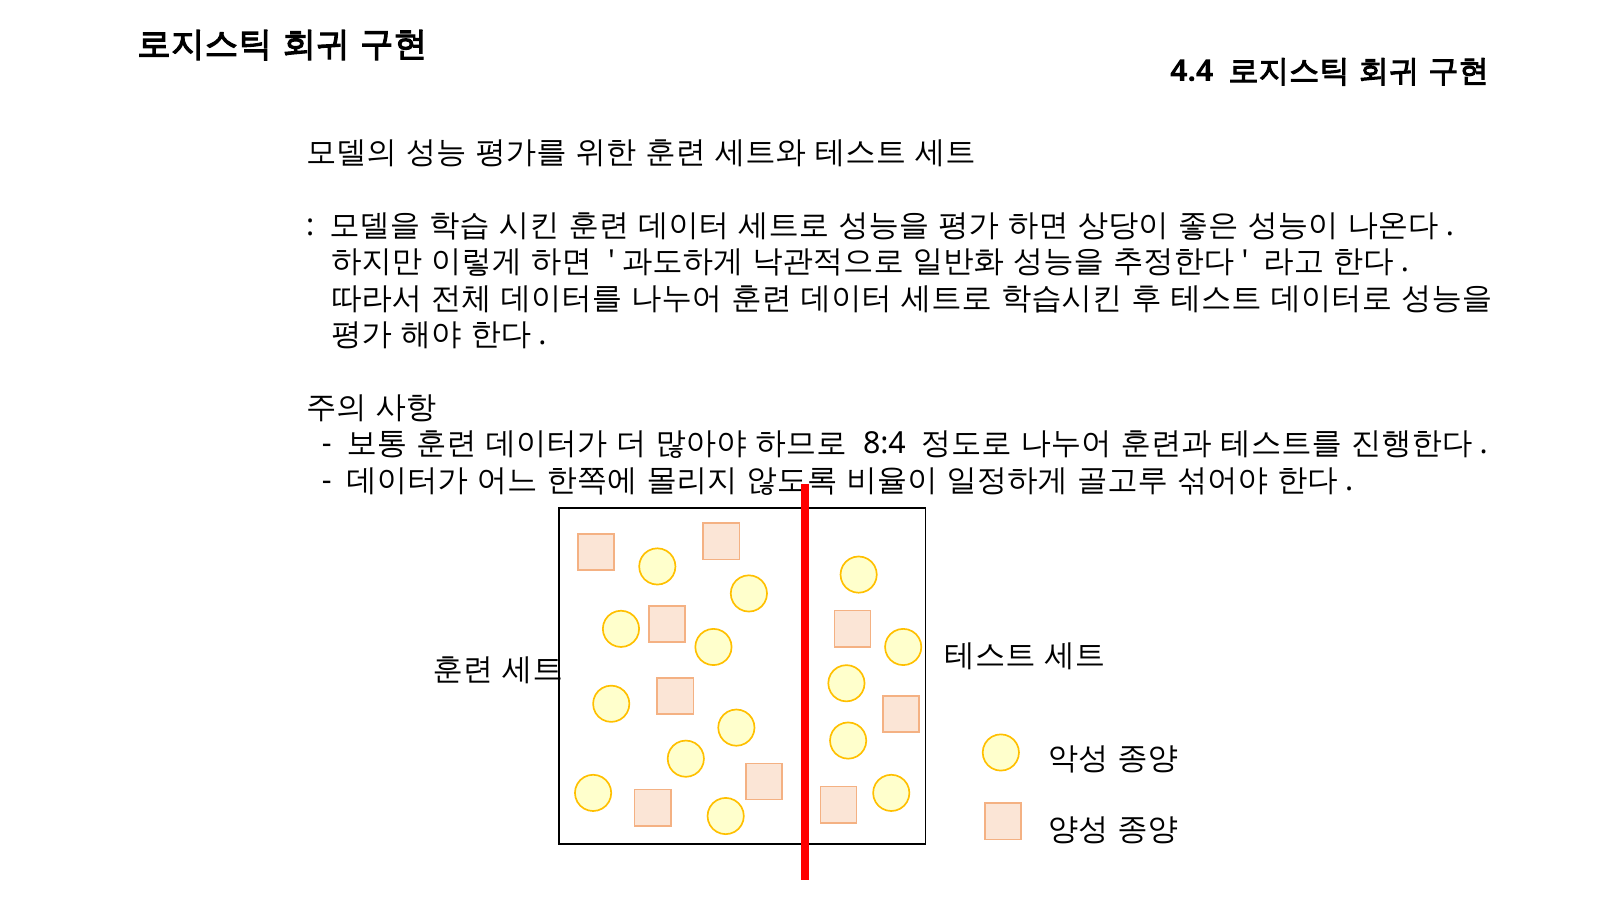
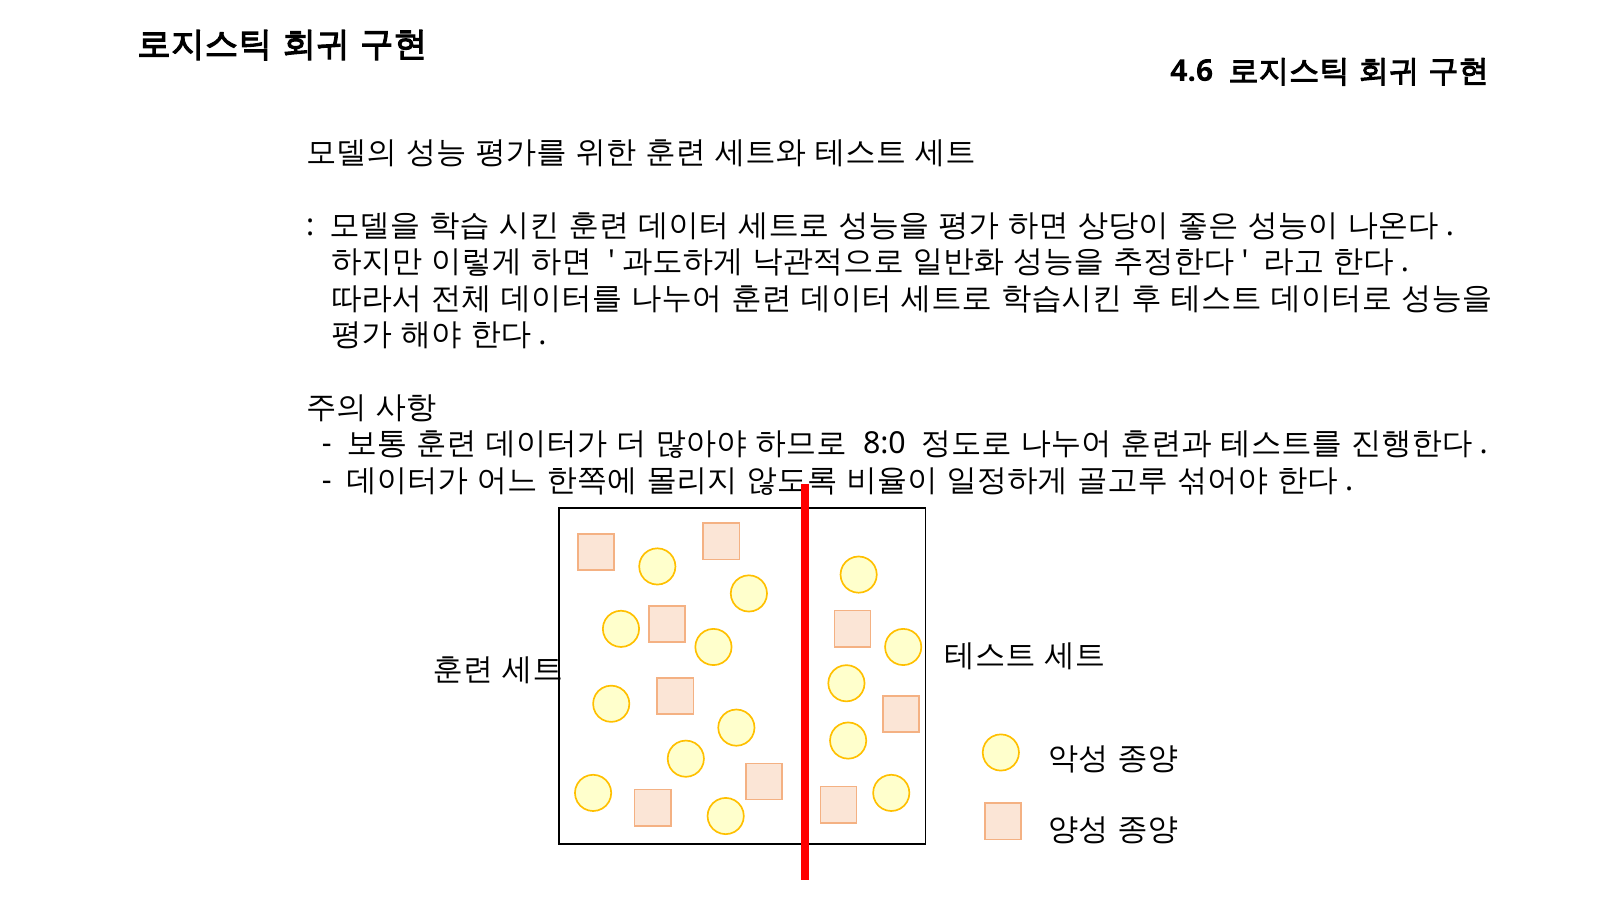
4.4: 4.4 -> 4.6 (1192, 71)
8:4: 8:4 -> 8:0 (884, 444)
